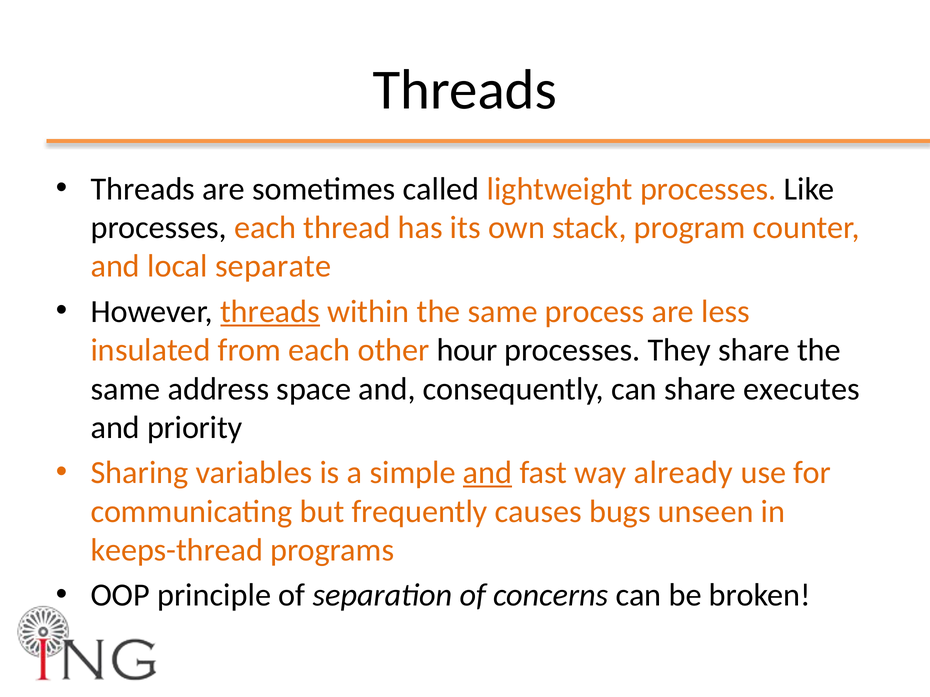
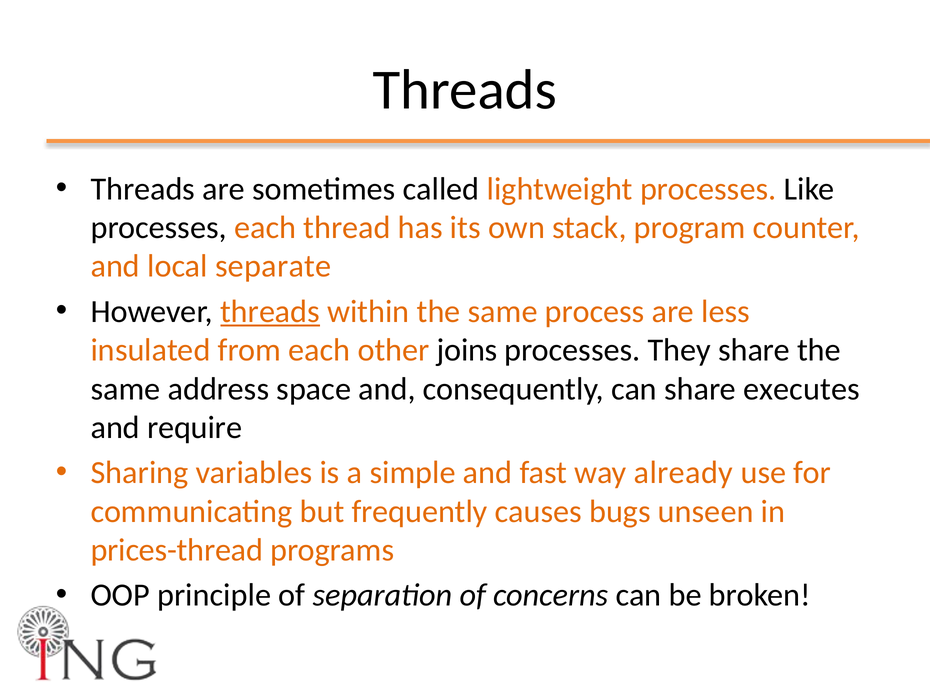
hour: hour -> joins (467, 350)
priority: priority -> require (195, 428)
and underline: present -> none (488, 473)
keeps-thread: keeps-thread -> prices-thread (177, 551)
